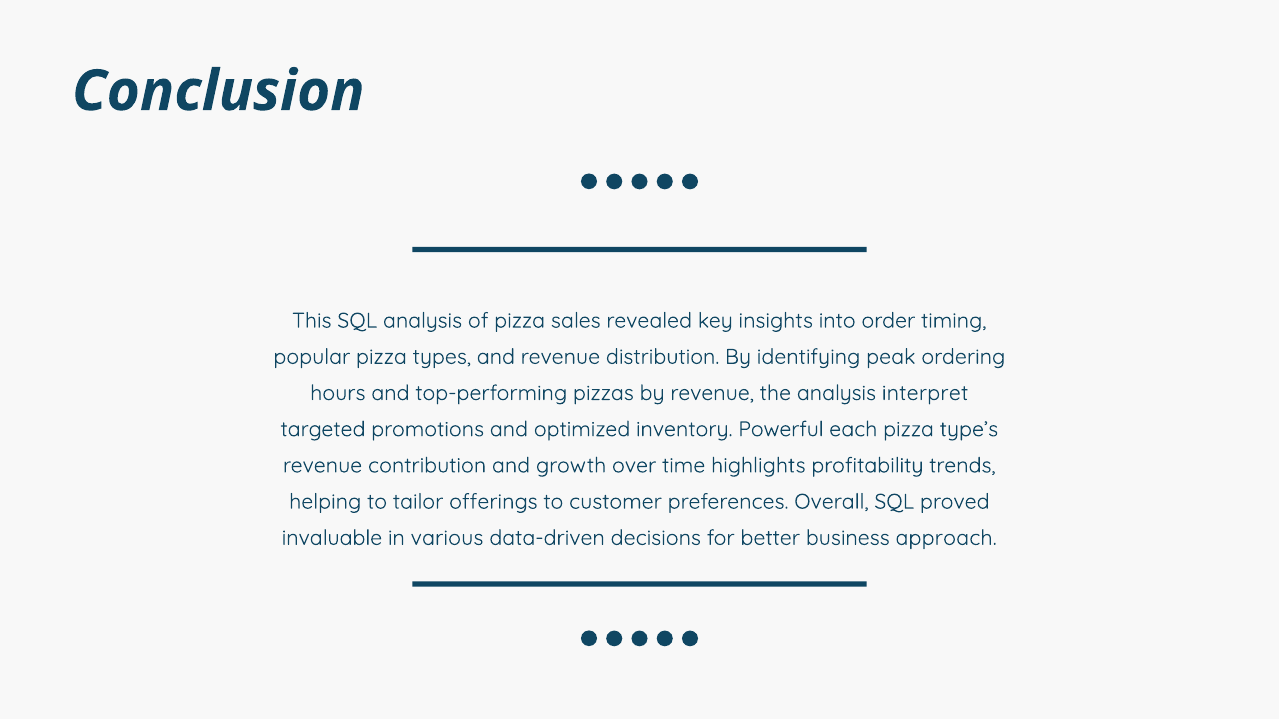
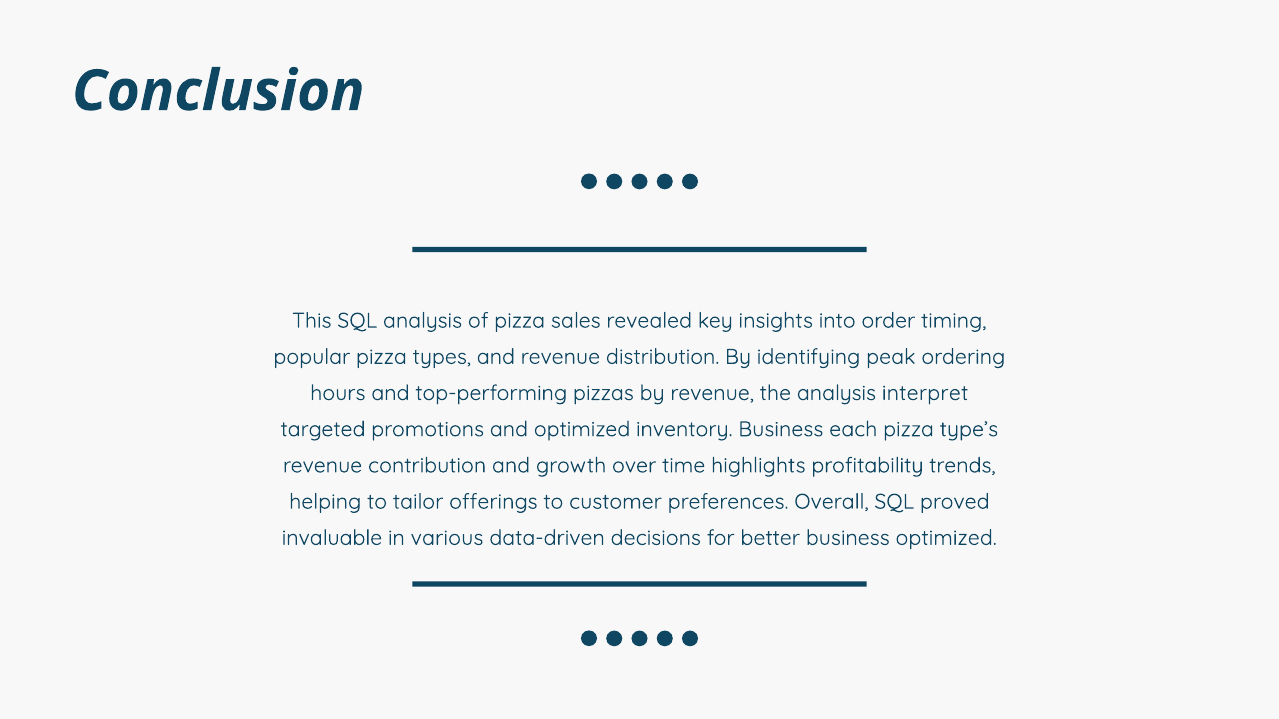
inventory Powerful: Powerful -> Business (781, 430)
business approach: approach -> optimized (946, 538)
